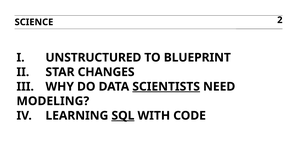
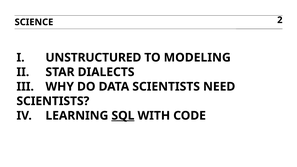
BLUEPRINT: BLUEPRINT -> MODELING (197, 57)
CHANGES: CHANGES -> DIALECTS (106, 72)
SCIENTISTS underline: present -> none (166, 86)
MODELING: MODELING -> SCIENTISTS (53, 101)
